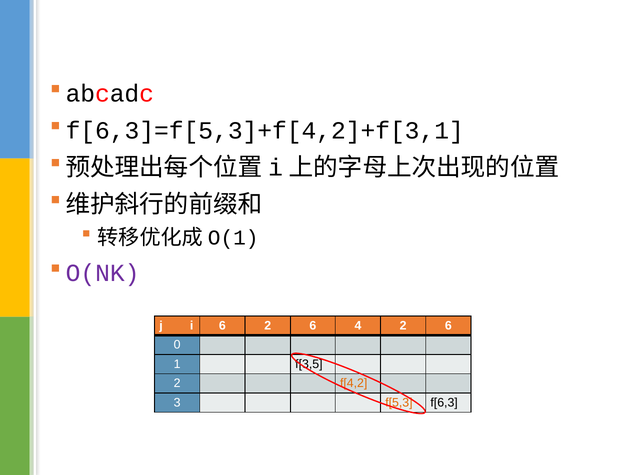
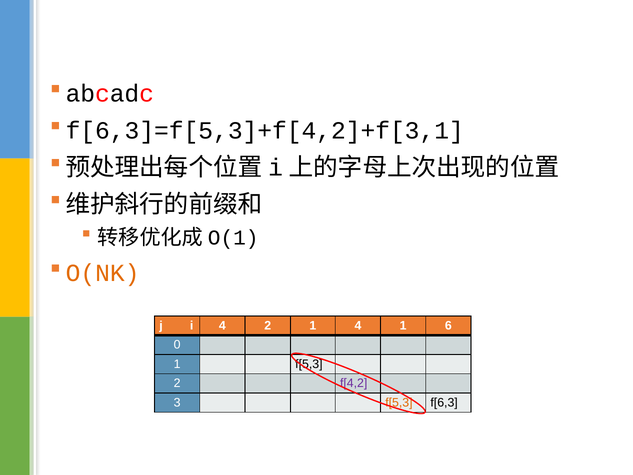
O(NK colour: purple -> orange (103, 273)
i 6: 6 -> 4 (222, 325)
6: 6 -> 1 (313, 325)
4 2: 2 -> 1 (403, 325)
1 f[3,5: f[3,5 -> f[5,3 (309, 364)
f[4,2 colour: orange -> purple (354, 383)
